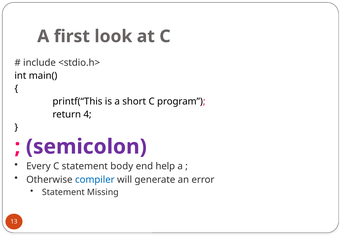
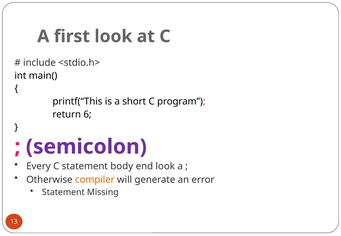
4: 4 -> 6 (88, 114)
end help: help -> look (165, 166)
compiler colour: blue -> orange (95, 180)
